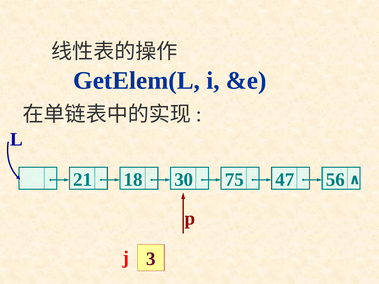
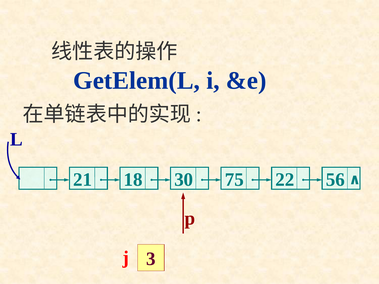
47: 47 -> 22 (285, 180)
